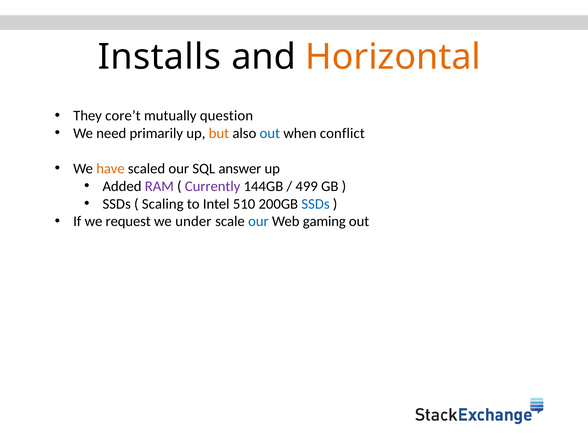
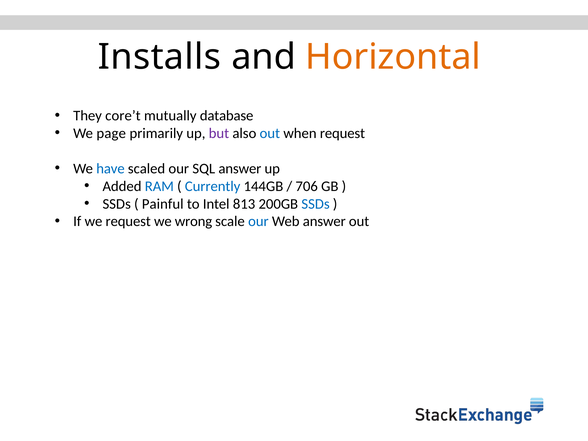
question: question -> database (227, 116)
need: need -> page (111, 133)
but colour: orange -> purple (219, 133)
when conflict: conflict -> request (342, 133)
have colour: orange -> blue (110, 169)
RAM colour: purple -> blue (159, 186)
Currently colour: purple -> blue (213, 186)
499: 499 -> 706 (307, 186)
Scaling: Scaling -> Painful (163, 204)
510: 510 -> 813 (244, 204)
under: under -> wrong (194, 221)
Web gaming: gaming -> answer (324, 221)
